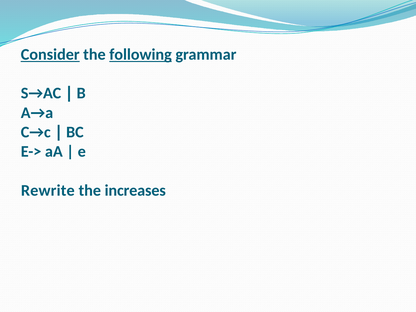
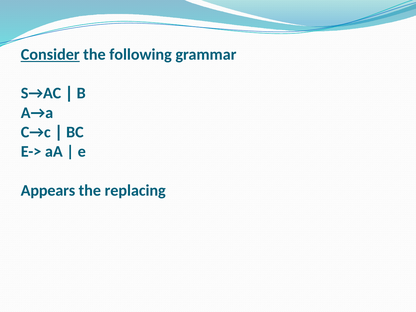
following underline: present -> none (141, 54)
Rewrite: Rewrite -> Appears (48, 190)
increases: increases -> replacing (135, 190)
